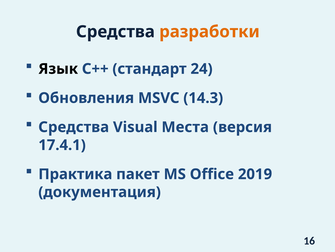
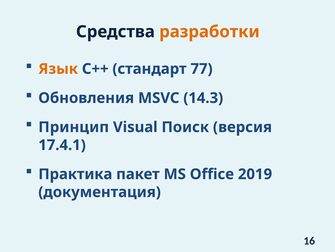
Язык colour: black -> orange (58, 69)
24: 24 -> 77 (202, 69)
Средства: Средства -> Принцип (74, 127)
Места: Места -> Поиск (185, 127)
